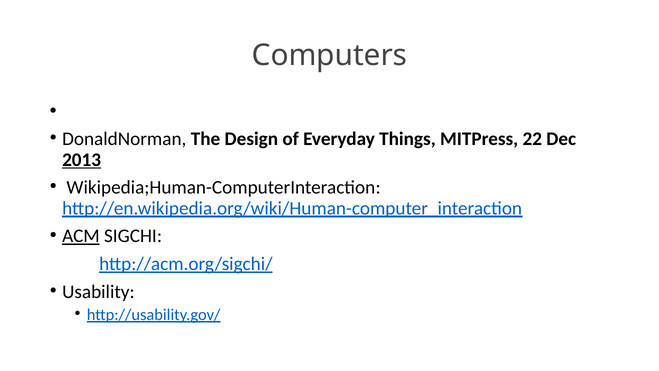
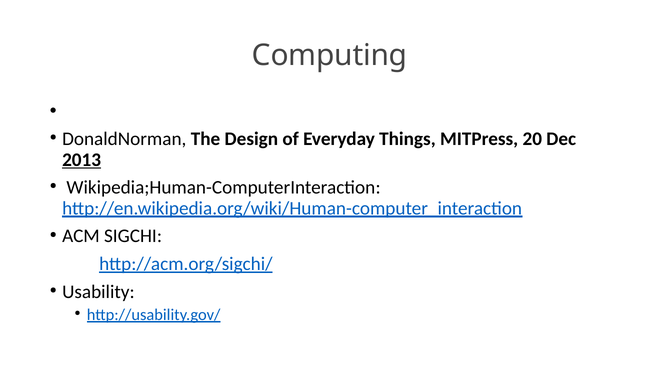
Computers: Computers -> Computing (330, 55)
22: 22 -> 20 (532, 139)
ACM underline: present -> none (81, 236)
